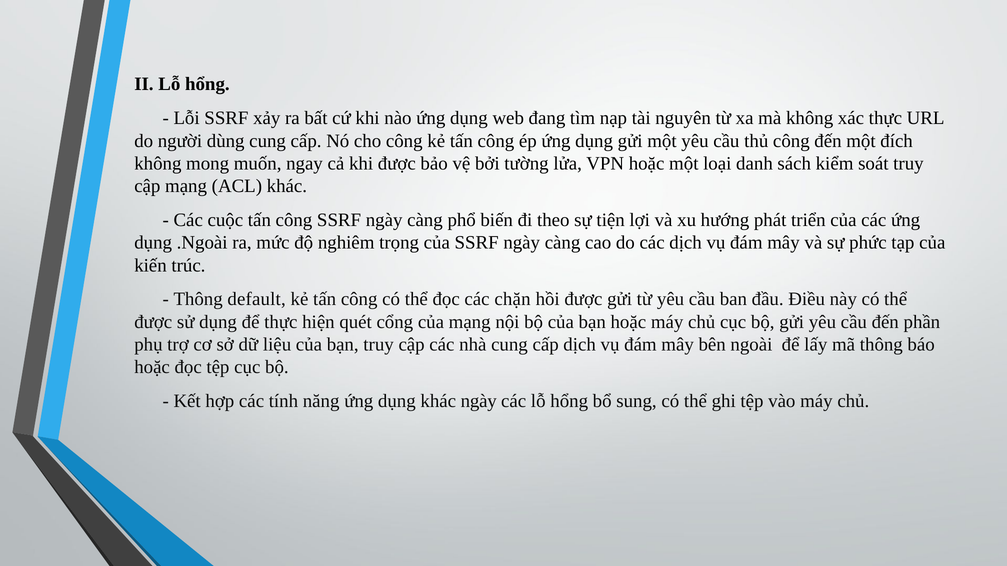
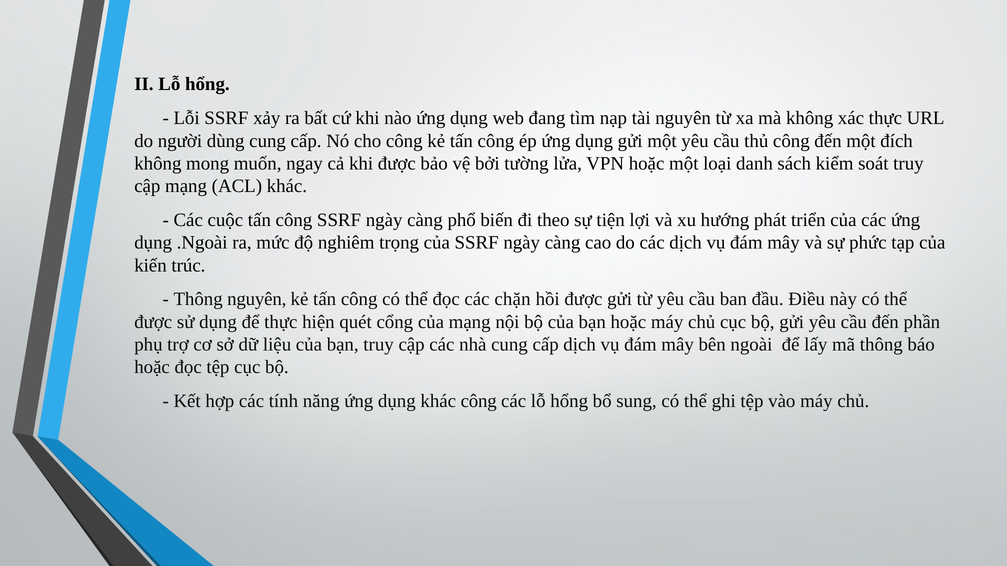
Thông default: default -> nguyên (257, 299)
khác ngày: ngày -> công (479, 401)
